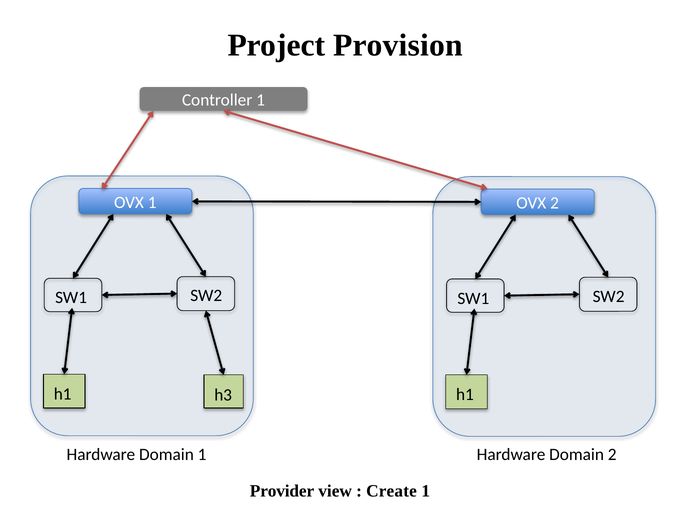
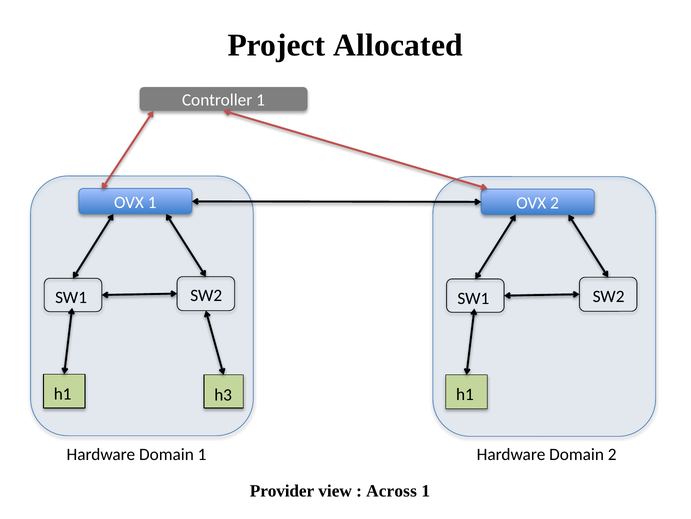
Provision: Provision -> Allocated (398, 45)
Create: Create -> Across (391, 491)
